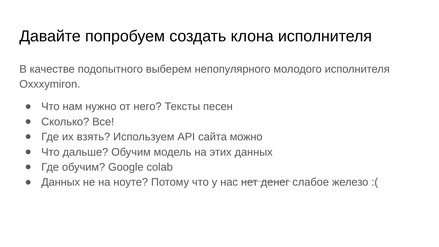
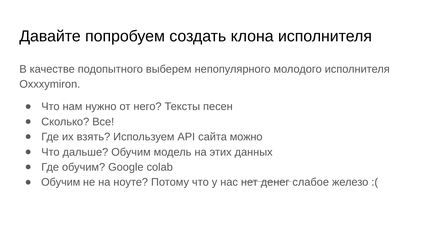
Данных: Данных -> Обучим (61, 182)
